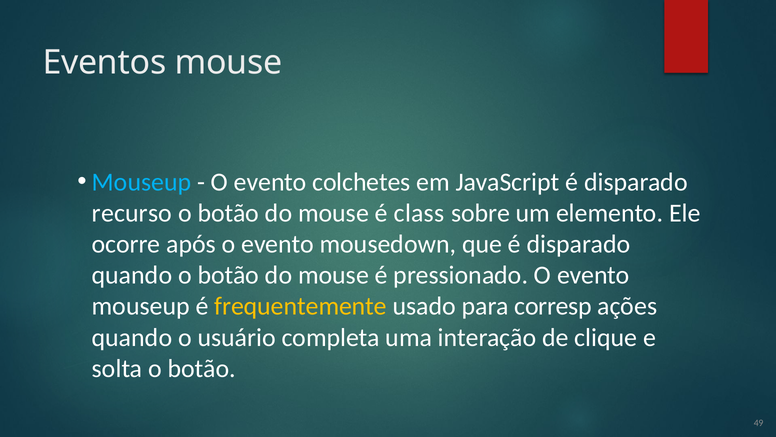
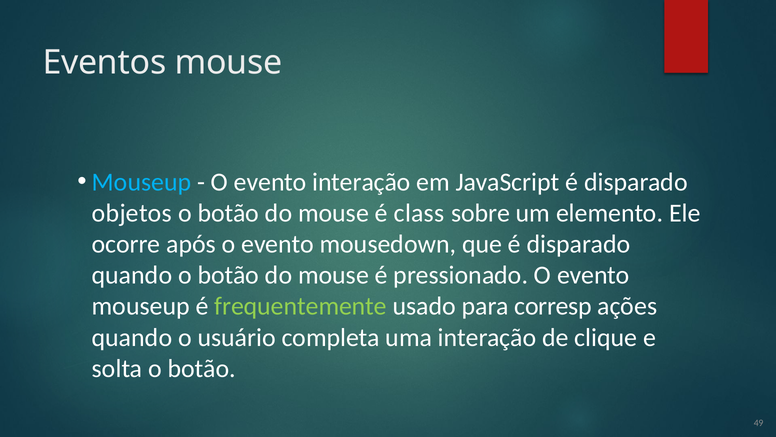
evento colchetes: colchetes -> interação (361, 182)
recurso: recurso -> objetos (132, 213)
frequentemente colour: yellow -> light green (301, 306)
